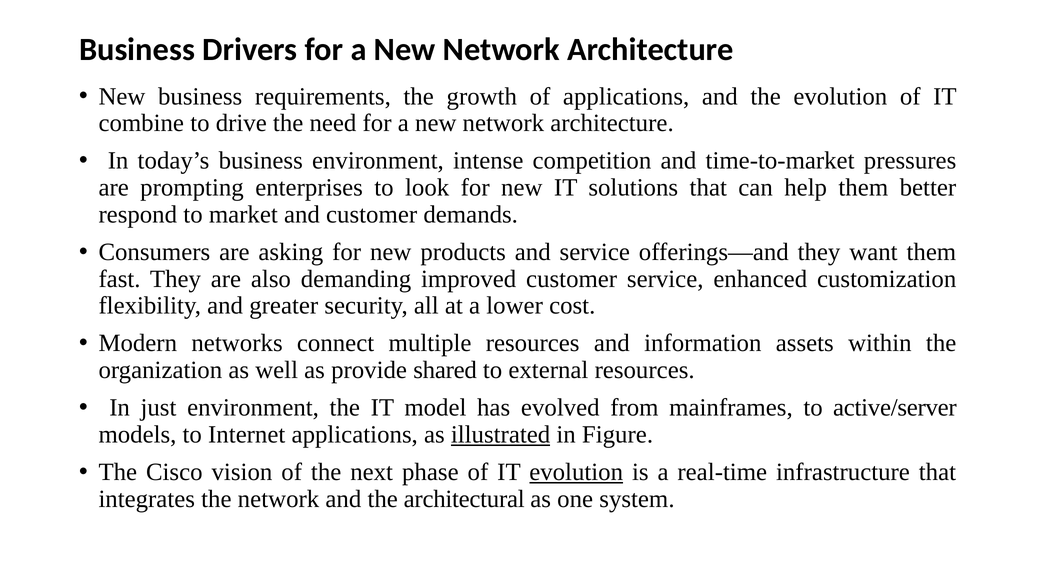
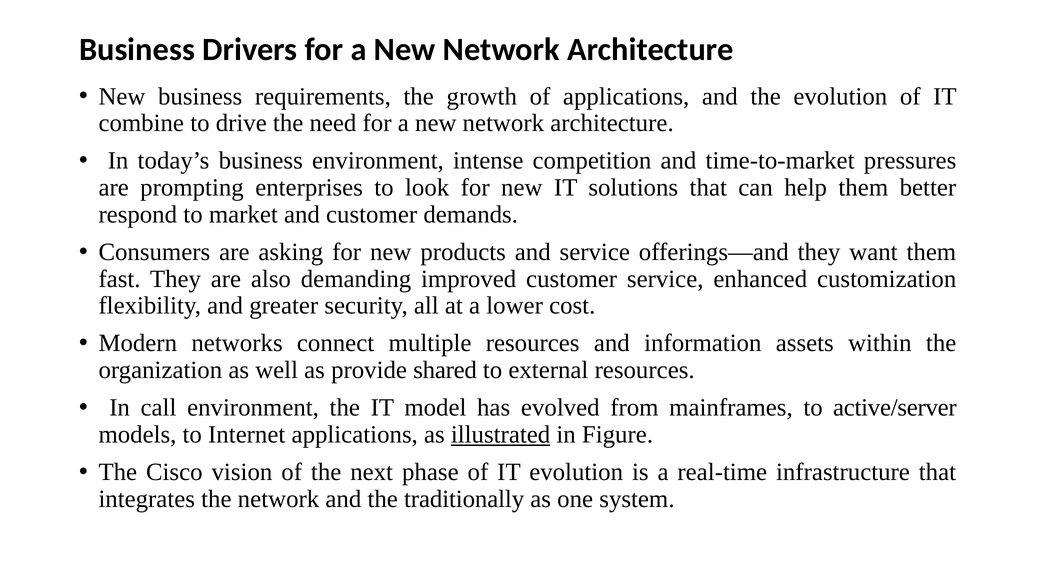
just: just -> call (158, 408)
evolution underline: present -> none (576, 472)
architectural: architectural -> traditionally (464, 499)
